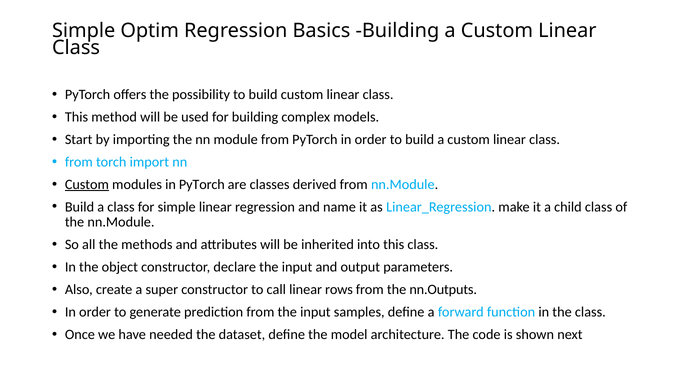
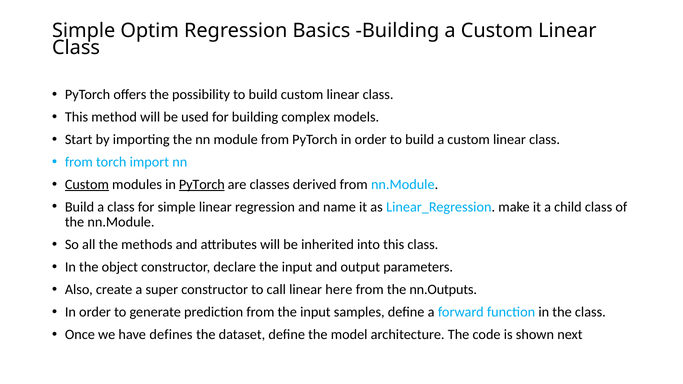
PyTorch underline: none -> present (202, 184)
rows: rows -> here (339, 290)
needed: needed -> defines (171, 335)
